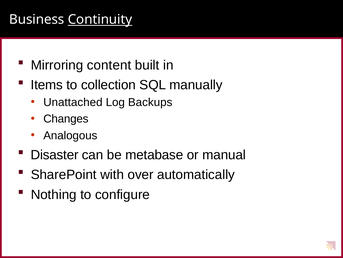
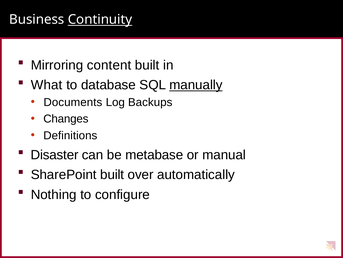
Items: Items -> What (47, 85)
collection: collection -> database (108, 85)
manually underline: none -> present (196, 85)
Unattached: Unattached -> Documents (73, 102)
Analogous: Analogous -> Definitions (70, 135)
SharePoint with: with -> built (112, 174)
